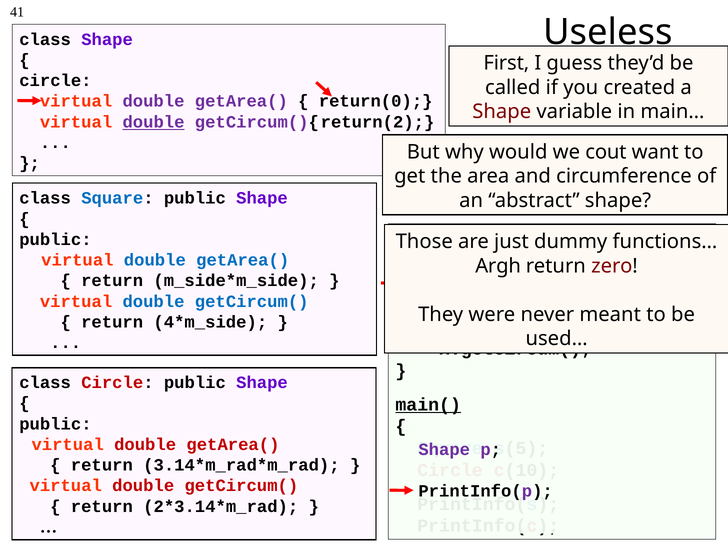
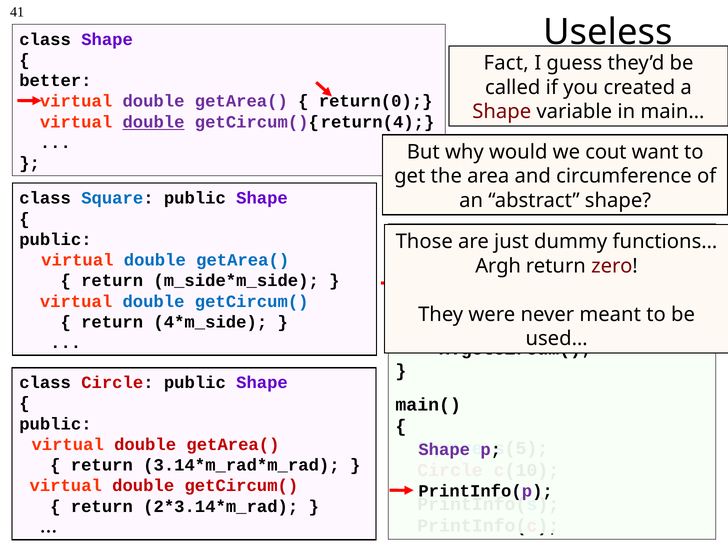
First: First -> Fact (506, 63)
circle: circle -> better (55, 81)
return(2: return(2 -> return(4 (378, 122)
main( underline: present -> none (428, 405)
